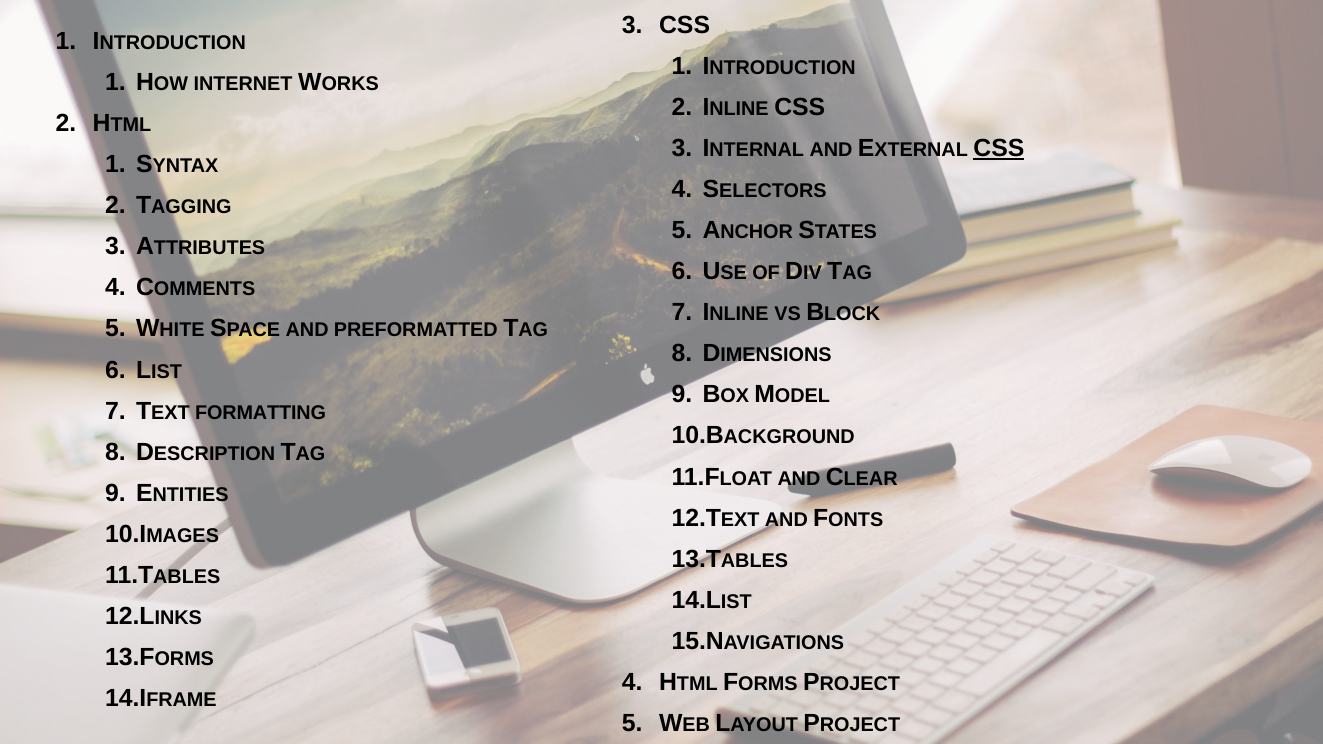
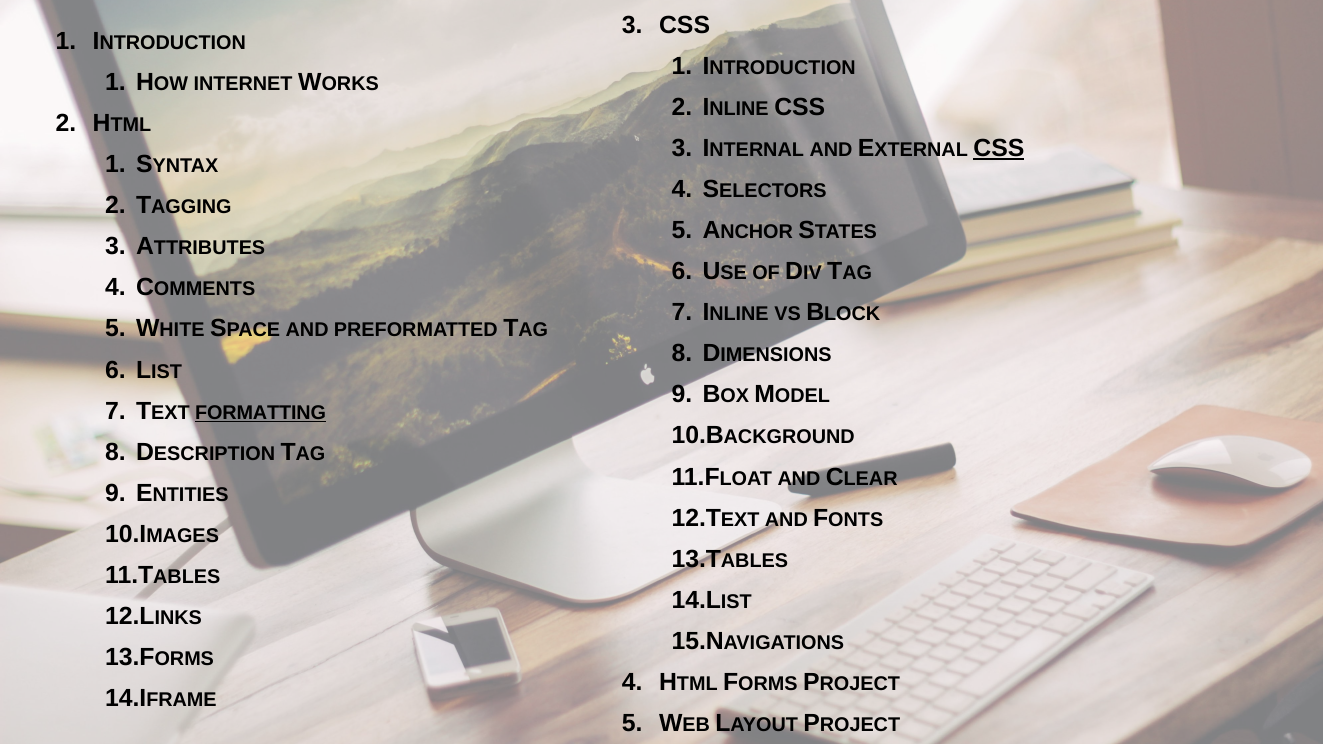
FORMATTING underline: none -> present (261, 413)
